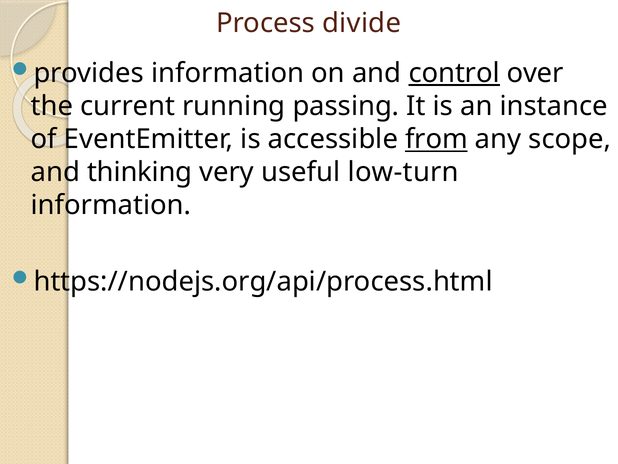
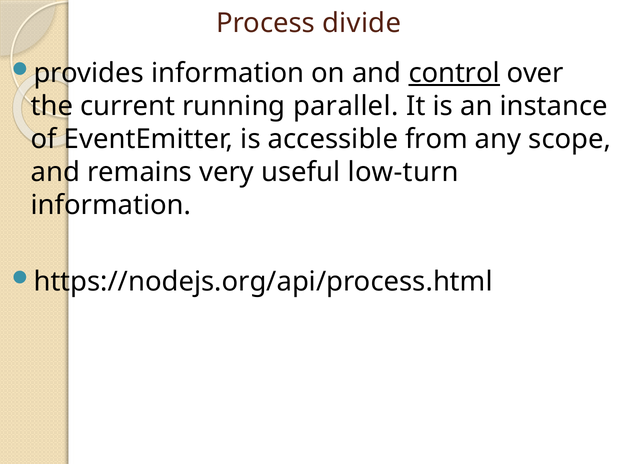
passing: passing -> parallel (346, 106)
from underline: present -> none (437, 139)
thinking: thinking -> remains (140, 172)
